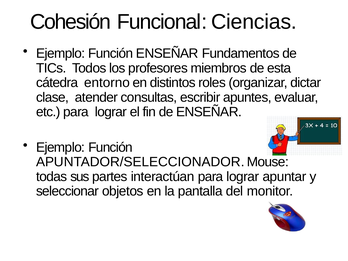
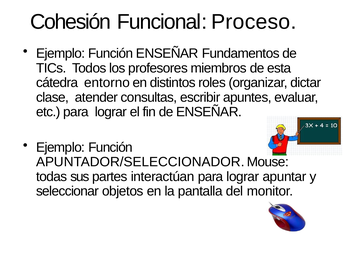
Ciencias: Ciencias -> Proceso (254, 22)
